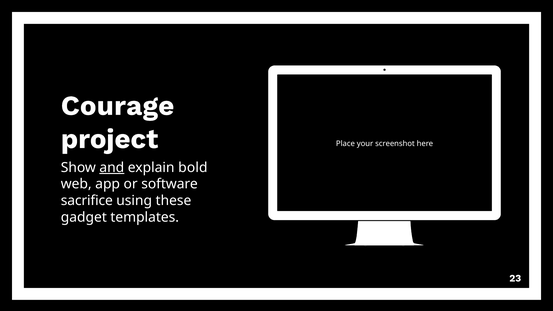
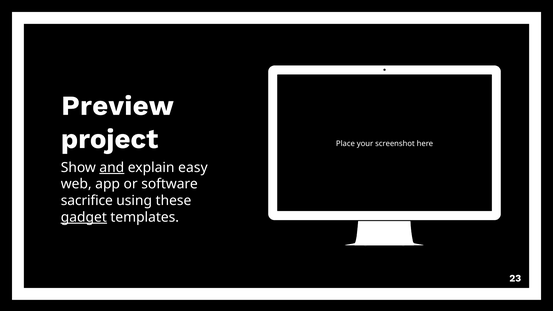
Courage: Courage -> Preview (118, 106)
bold: bold -> easy (193, 168)
gadget underline: none -> present (84, 217)
